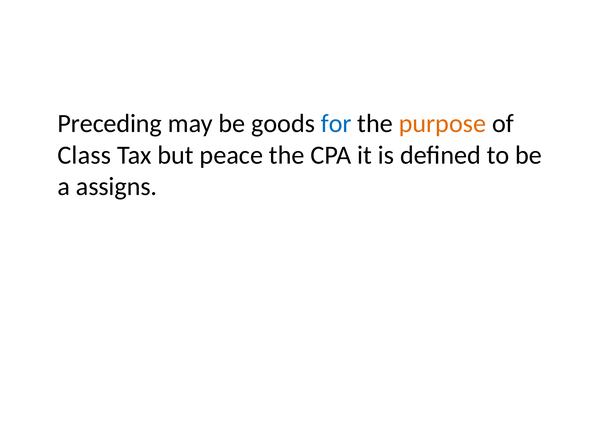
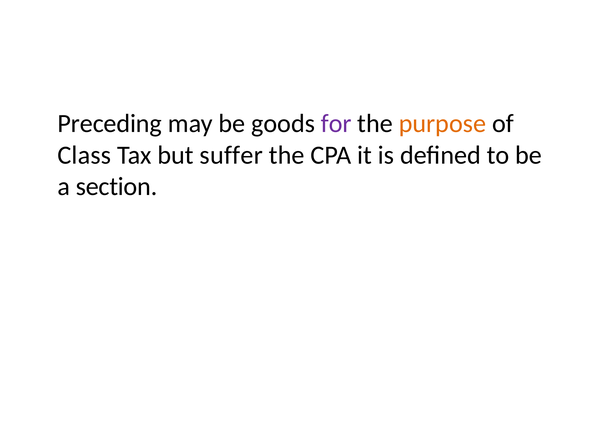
for colour: blue -> purple (336, 124)
peace: peace -> suffer (231, 155)
assigns: assigns -> section (117, 186)
